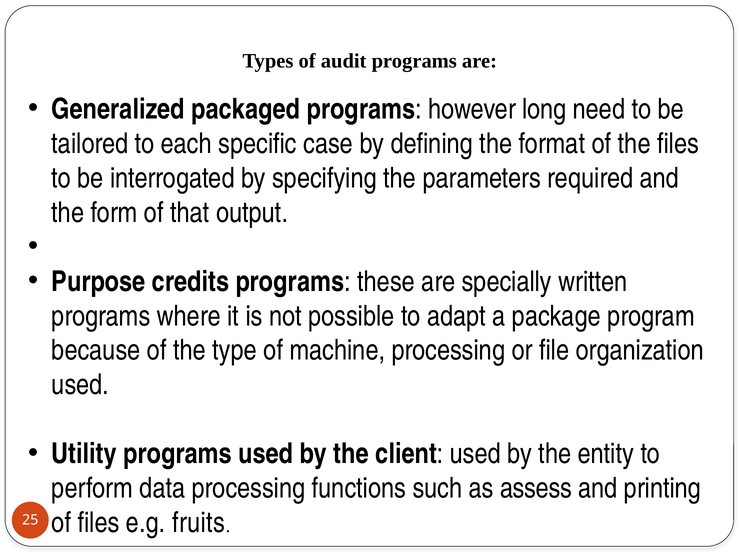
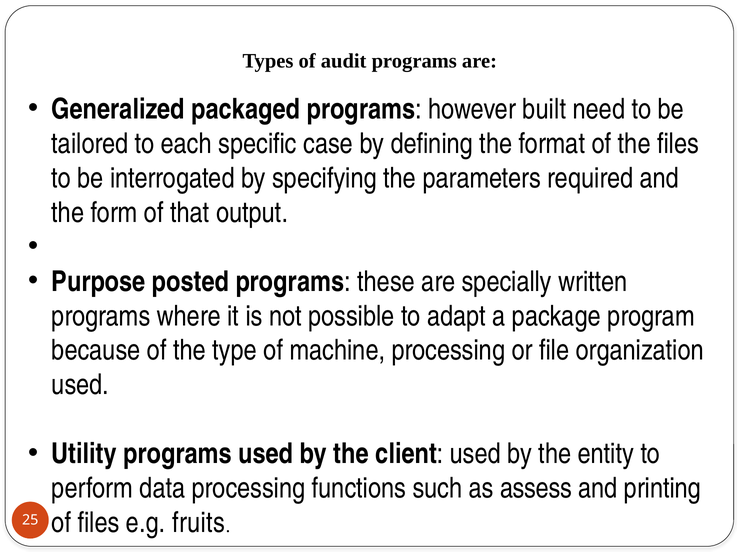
long: long -> built (544, 109)
credits: credits -> posted (191, 282)
